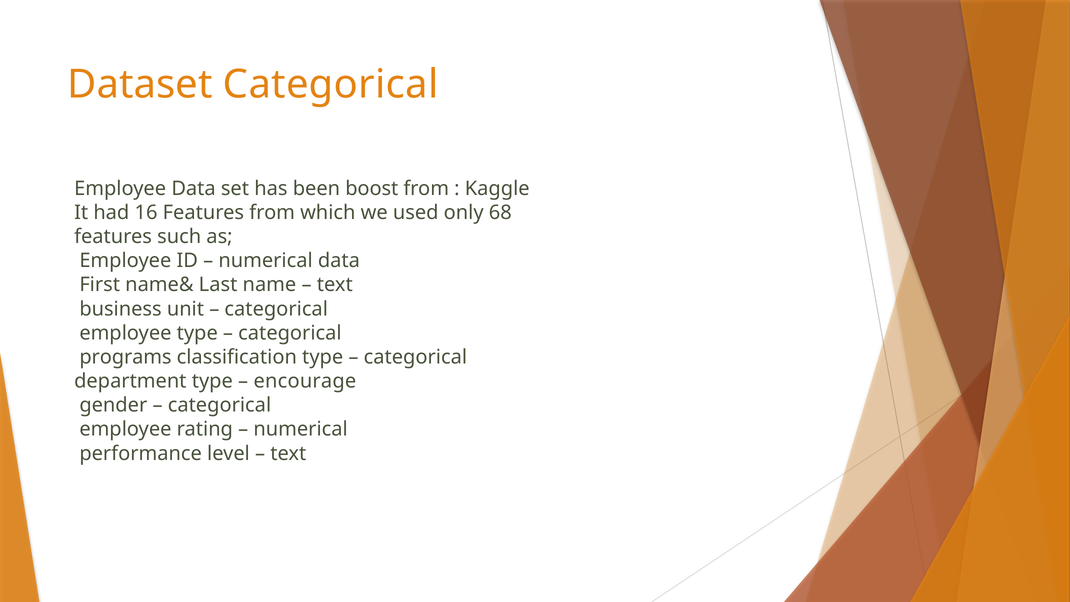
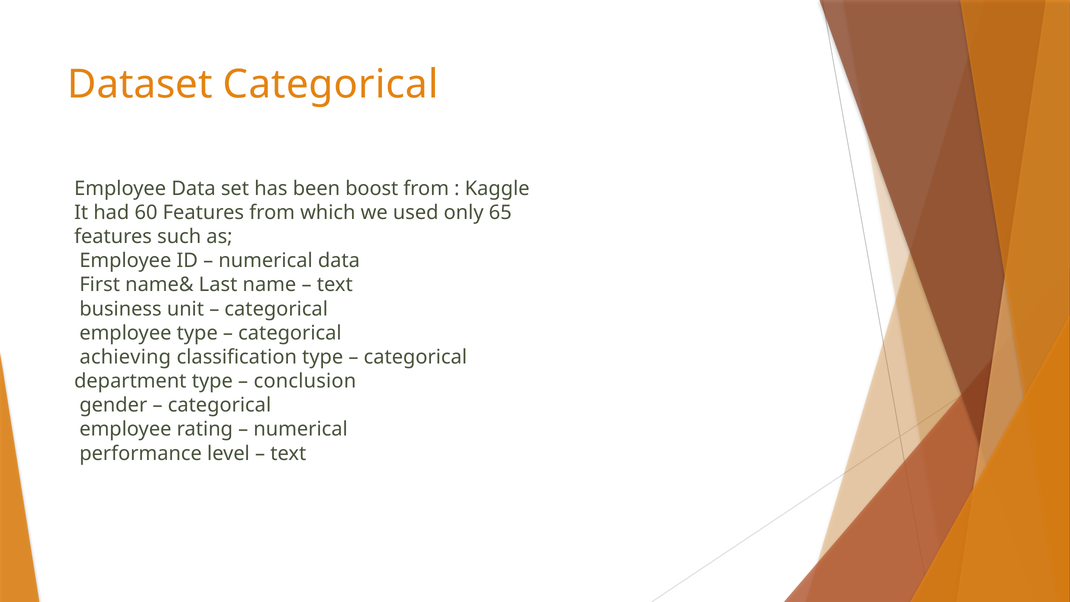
16: 16 -> 60 (146, 213)
68: 68 -> 65 (500, 213)
programs: programs -> achieving (125, 357)
encourage: encourage -> conclusion (305, 381)
